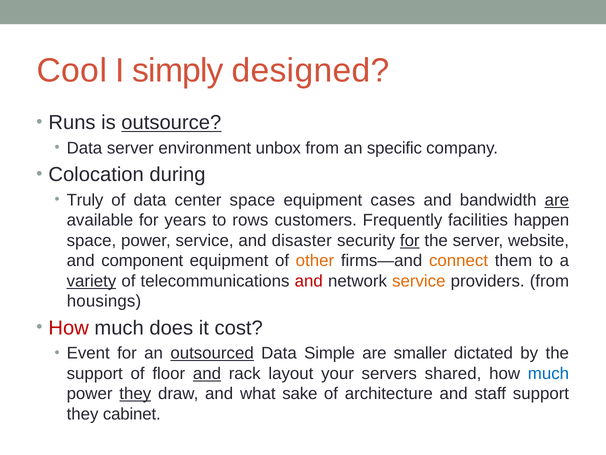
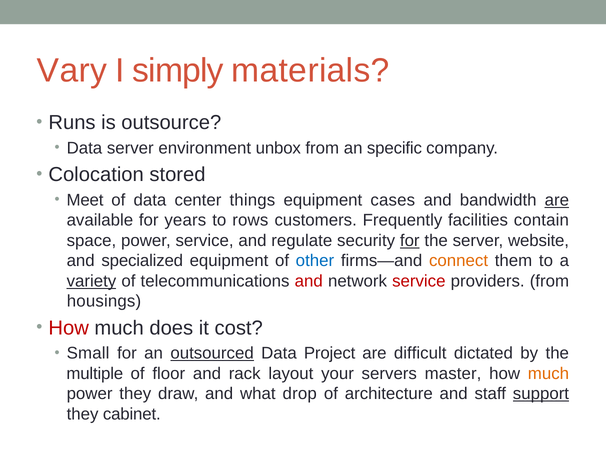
Cool: Cool -> Vary (72, 71)
designed: designed -> materials (311, 71)
outsource underline: present -> none (171, 123)
during: during -> stored (177, 174)
Truly: Truly -> Meet (85, 200)
center space: space -> things (252, 200)
happen: happen -> contain (541, 220)
disaster: disaster -> regulate (302, 240)
component: component -> specialized (142, 261)
other colour: orange -> blue (315, 261)
service colour: orange -> red (419, 281)
Event: Event -> Small (88, 353)
Simple: Simple -> Project (330, 353)
smaller: smaller -> difficult (420, 353)
support: support -> multiple (95, 373)
and underline: present -> none (207, 373)
shared: shared -> master (453, 373)
much colour: blue -> orange (548, 373)
they underline: present -> none (135, 393)
sake: sake -> drop (300, 393)
support underline: none -> present (541, 393)
